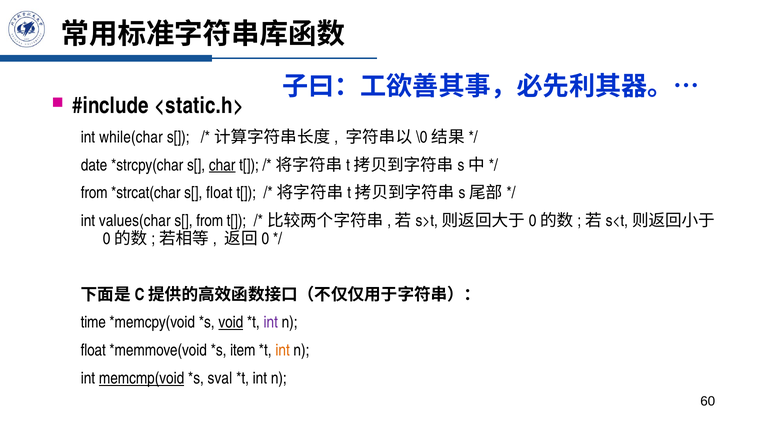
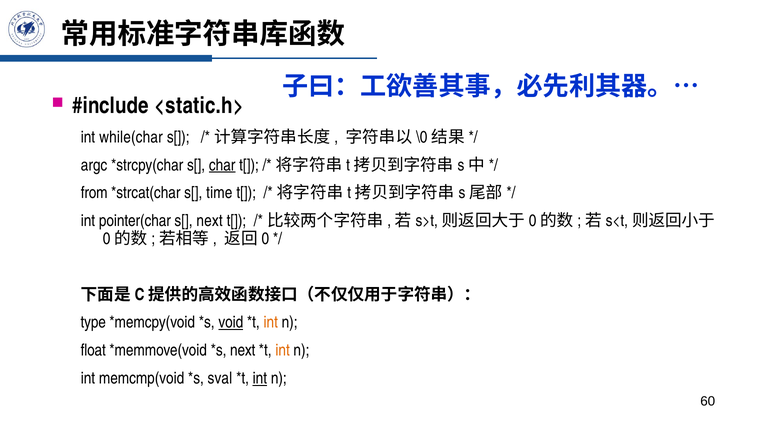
date: date -> argc (94, 165)
s[ float: float -> time (219, 193)
values(char: values(char -> pointer(char (135, 221)
s[ from: from -> next (210, 221)
time: time -> type (93, 323)
int colour: purple -> orange (271, 323)
item: item -> next (243, 350)
memcmp(void underline: present -> none (142, 378)
int underline: none -> present (260, 378)
